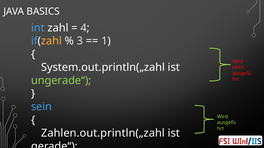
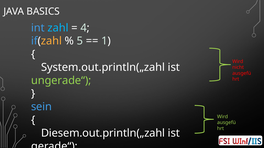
zahl colour: white -> light blue (58, 28)
3: 3 -> 5 (80, 41)
Zahlen.out.println(„zahl: Zahlen.out.println(„zahl -> Diesem.out.println(„zahl (103, 133)
